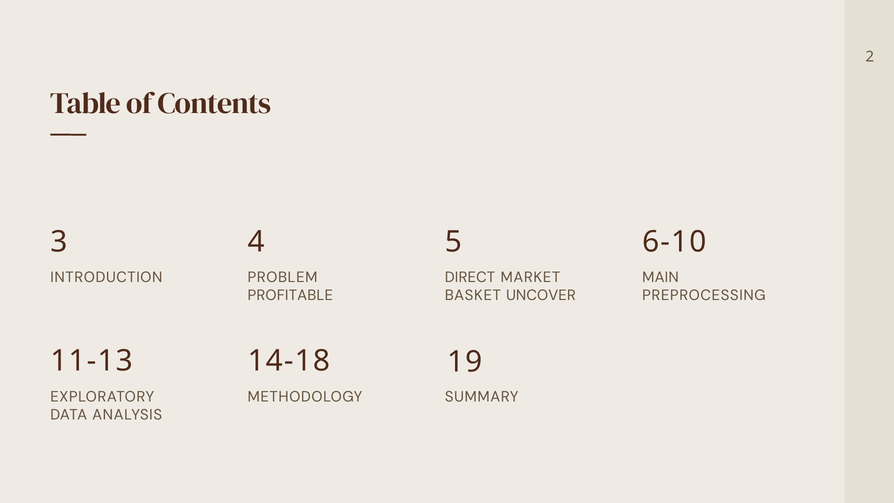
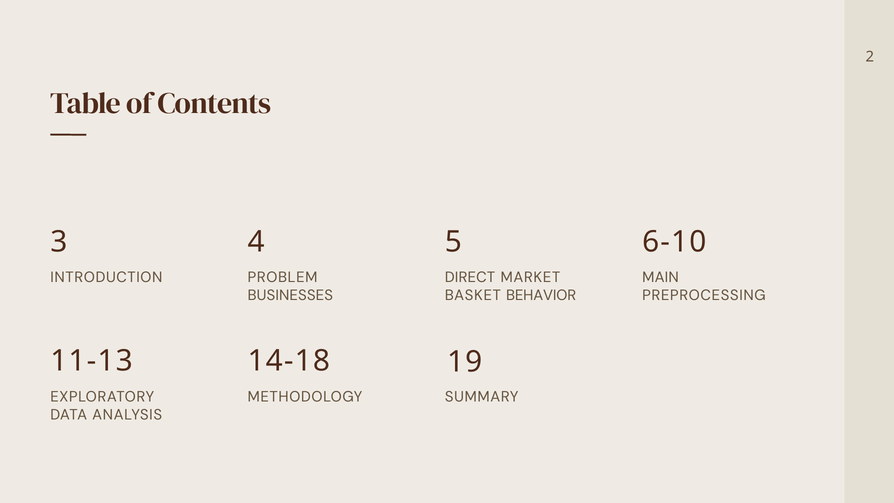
PROFITABLE: PROFITABLE -> BUSINESSES (290, 295)
UNCOVER: UNCOVER -> BEHAVIOR (541, 295)
